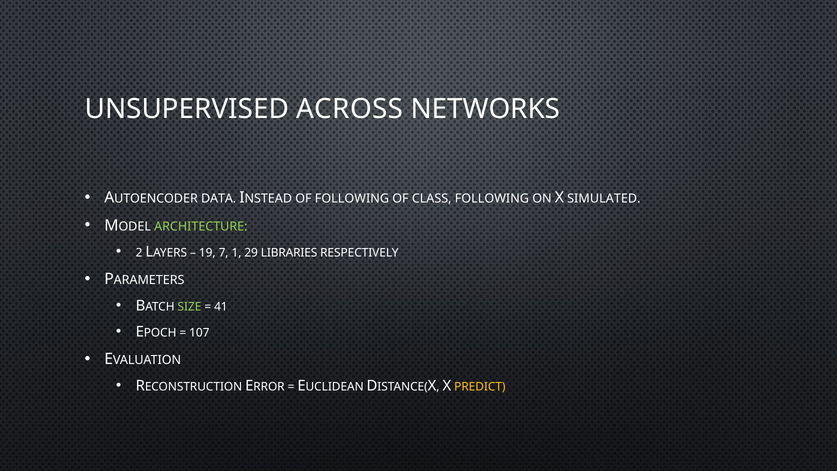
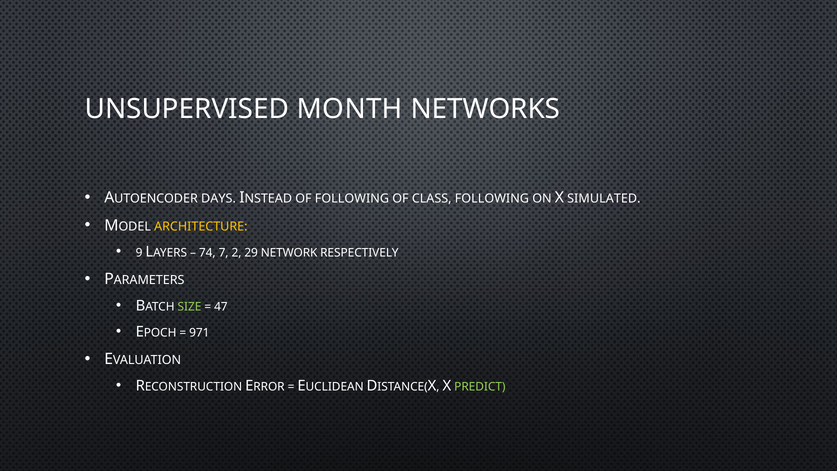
ACROSS: ACROSS -> MONTH (350, 109)
DATA: DATA -> DAYS (218, 199)
ARCHITECTURE colour: light green -> yellow (201, 226)
2: 2 -> 9 (139, 253)
19: 19 -> 74 (207, 253)
1: 1 -> 2 (236, 253)
LIBRARIES: LIBRARIES -> NETWORK (289, 253)
41: 41 -> 47 (221, 307)
107: 107 -> 971 (199, 333)
PREDICT colour: yellow -> light green (480, 387)
